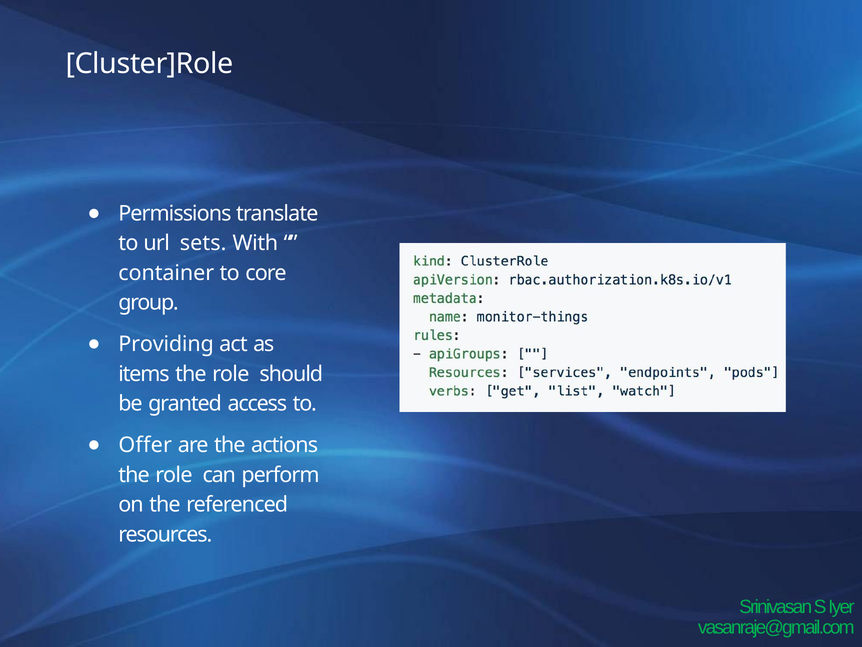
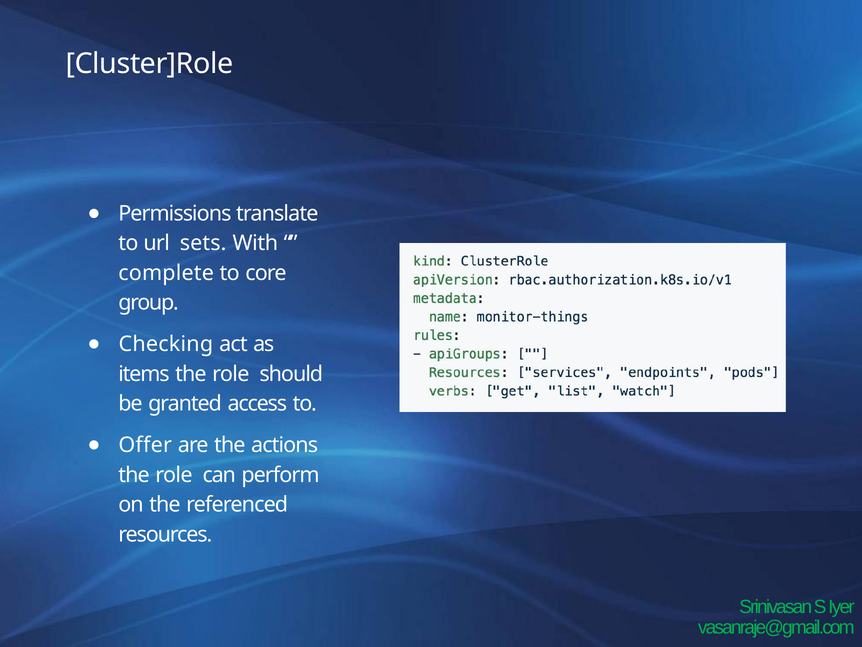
container: container -> complete (166, 273)
Providing: Providing -> Checking (166, 344)
